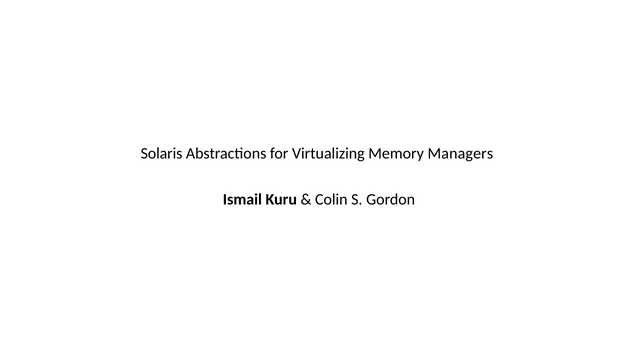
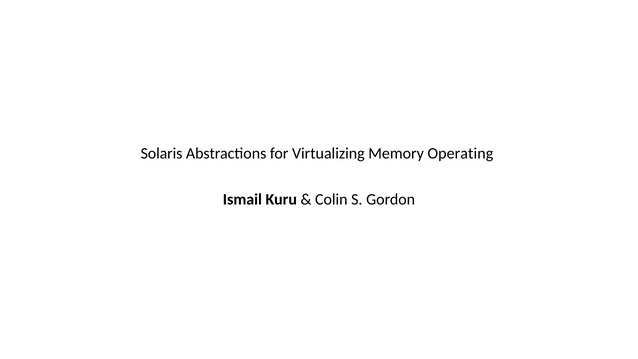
Managers: Managers -> Operating (460, 153)
